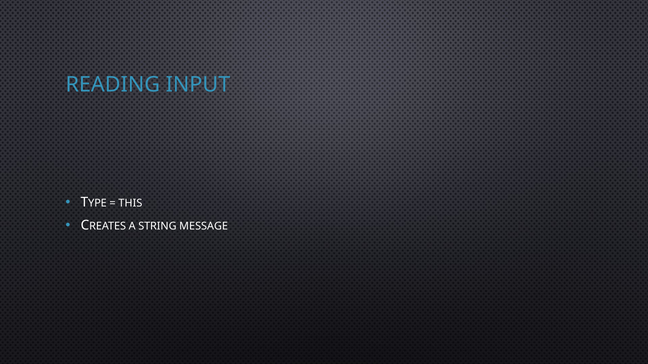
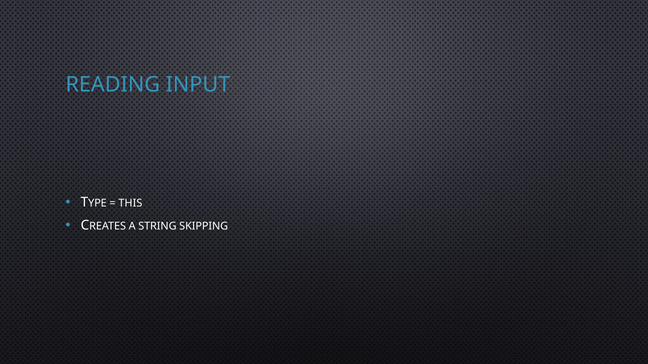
MESSAGE: MESSAGE -> SKIPPING (204, 227)
